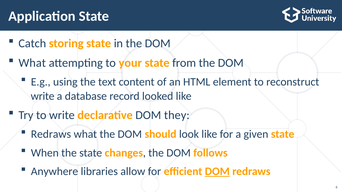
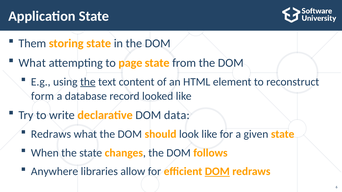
Catch: Catch -> Them (32, 43)
your: your -> page (130, 63)
the underline: none -> present (88, 82)
write: write -> form (42, 96)
they: they -> data (177, 115)
